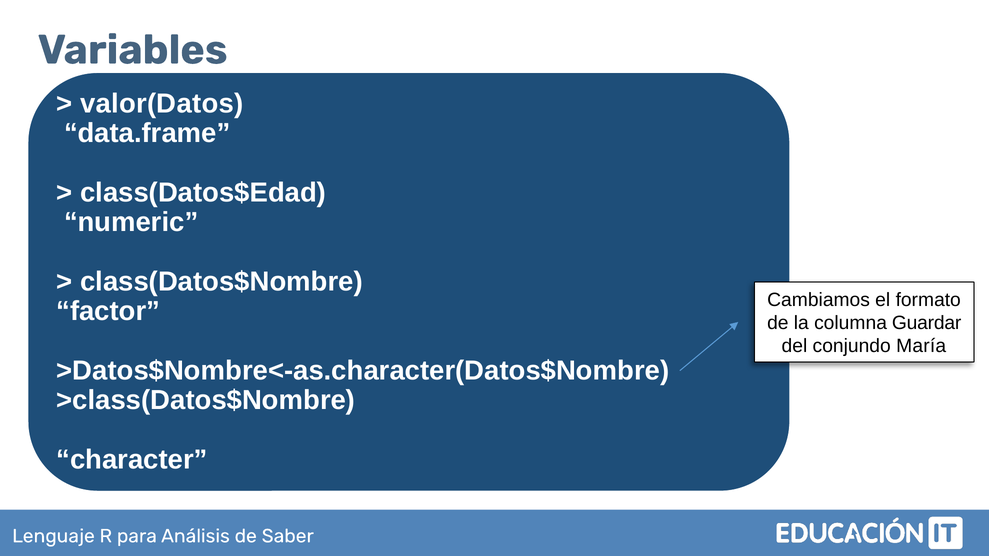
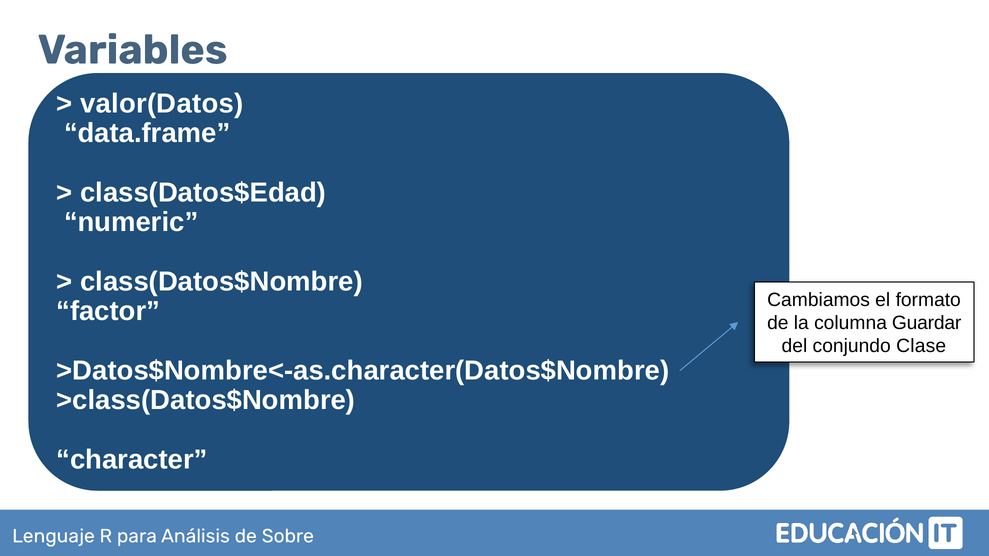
María: María -> Clase (921, 346)
Saber: Saber -> Sobre (288, 536)
